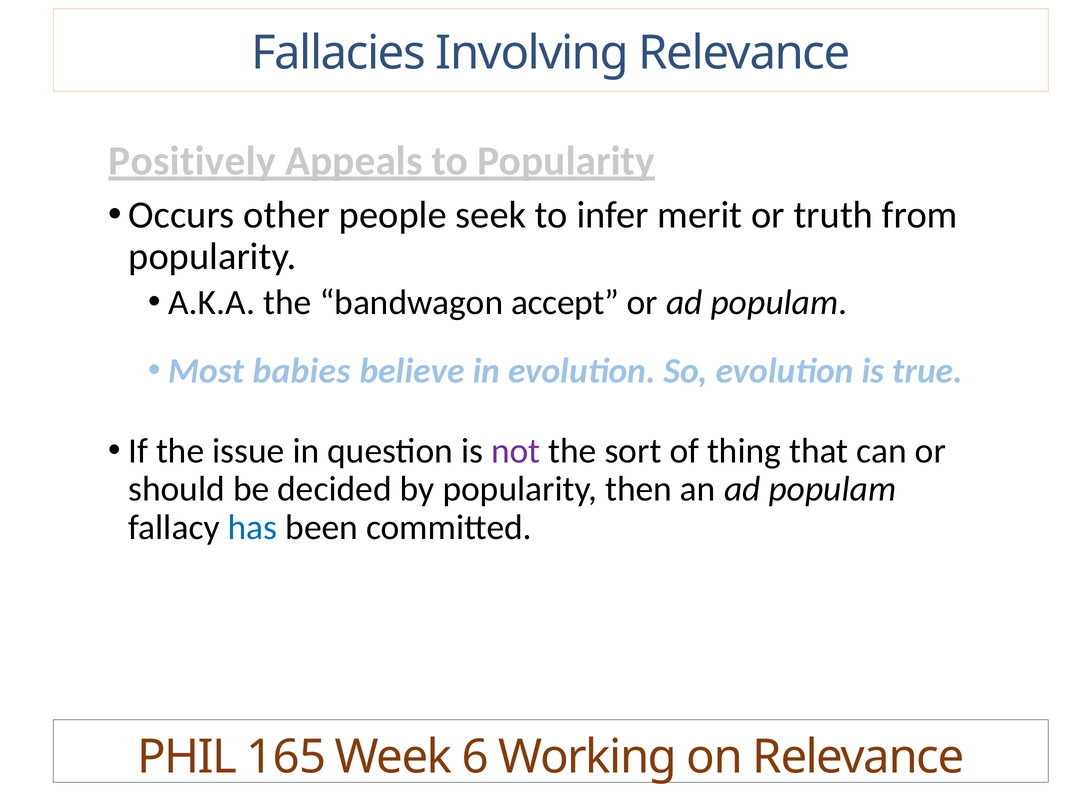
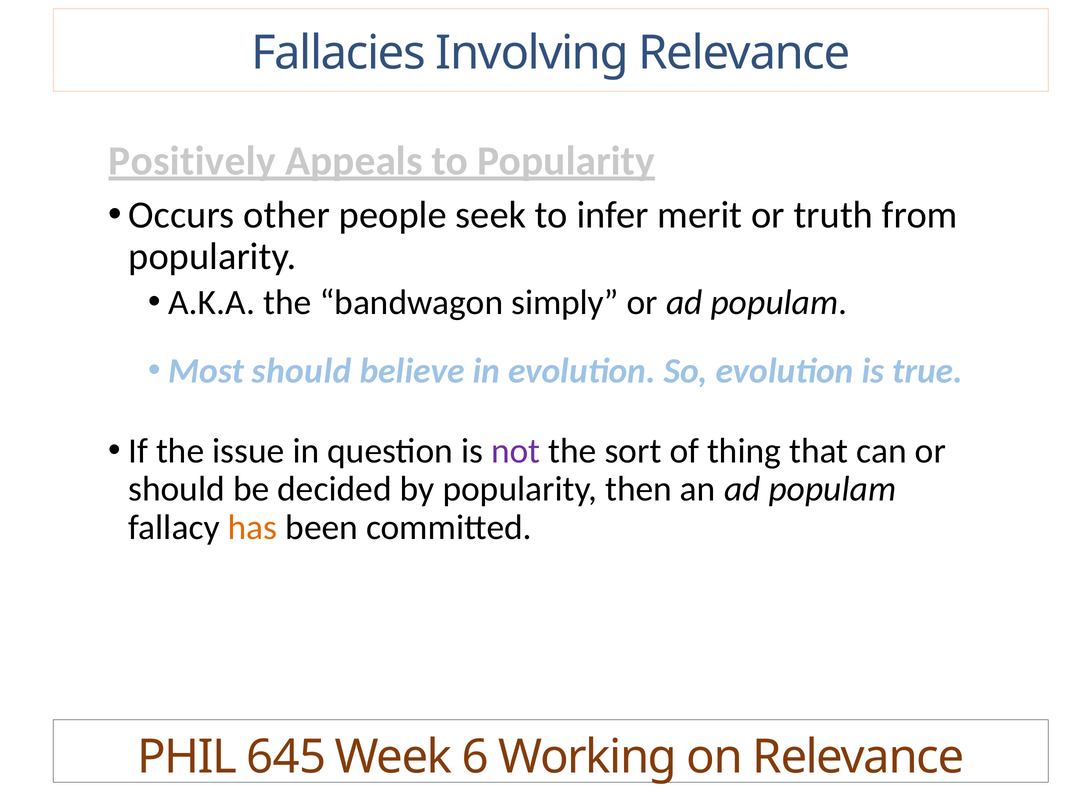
accept: accept -> simply (565, 302)
Most babies: babies -> should (302, 371)
has colour: blue -> orange (253, 527)
165: 165 -> 645 (286, 757)
